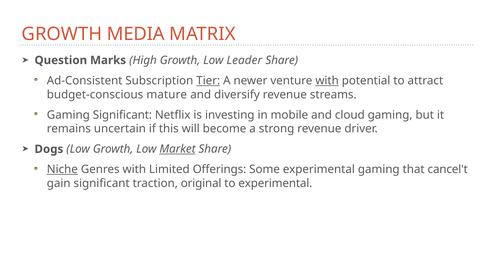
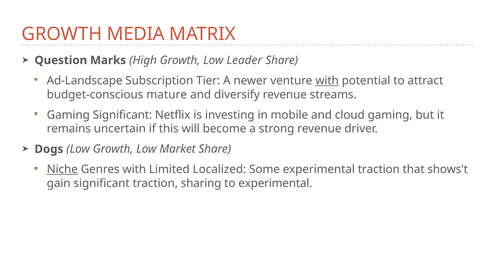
Ad-Consistent: Ad-Consistent -> Ad-Landscape (85, 81)
Tier underline: present -> none (208, 81)
Market underline: present -> none (177, 149)
Offerings: Offerings -> Localized (219, 169)
experimental gaming: gaming -> traction (379, 169)
cancel't: cancel't -> shows't (448, 169)
original: original -> sharing (201, 183)
